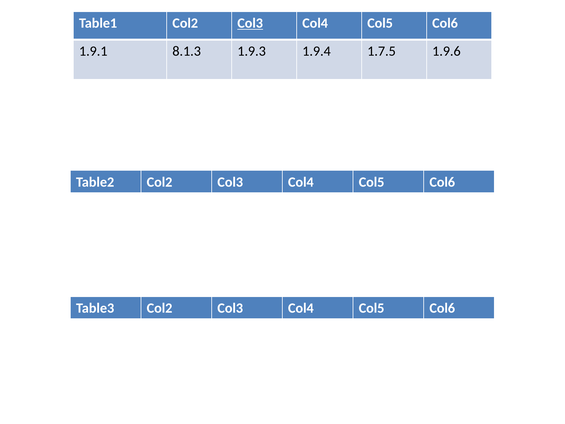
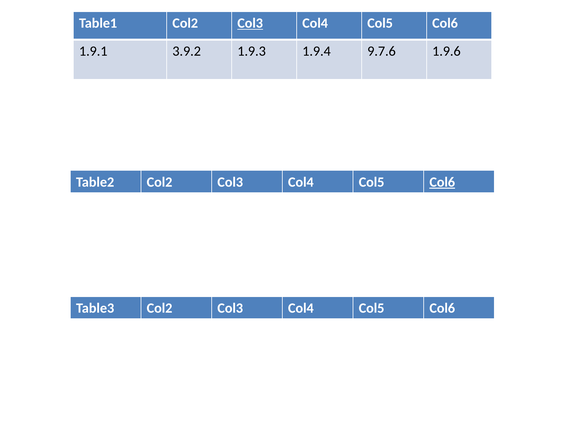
8.1.3: 8.1.3 -> 3.9.2 (187, 51)
1.7.5: 1.7.5 -> 9.7.6 (382, 51)
Col6 underline: none -> present (442, 182)
